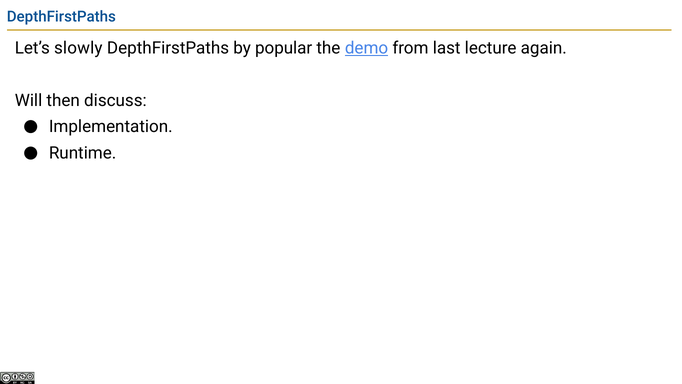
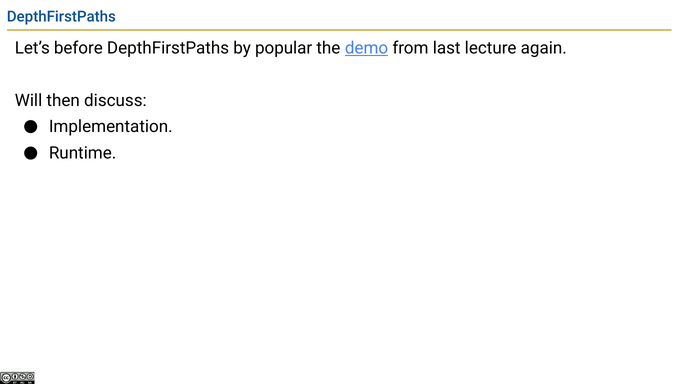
slowly: slowly -> before (78, 48)
